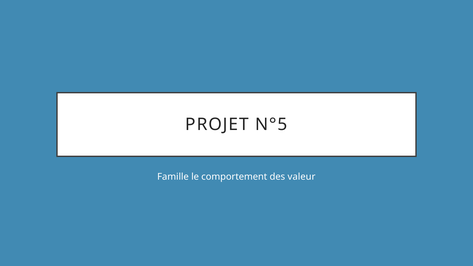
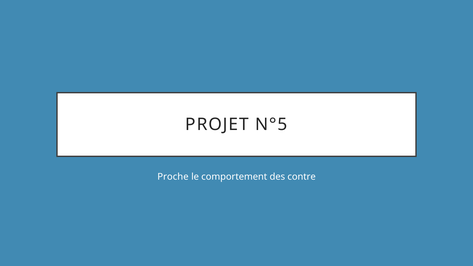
Famille: Famille -> Proche (173, 177)
valeur: valeur -> contre (302, 177)
